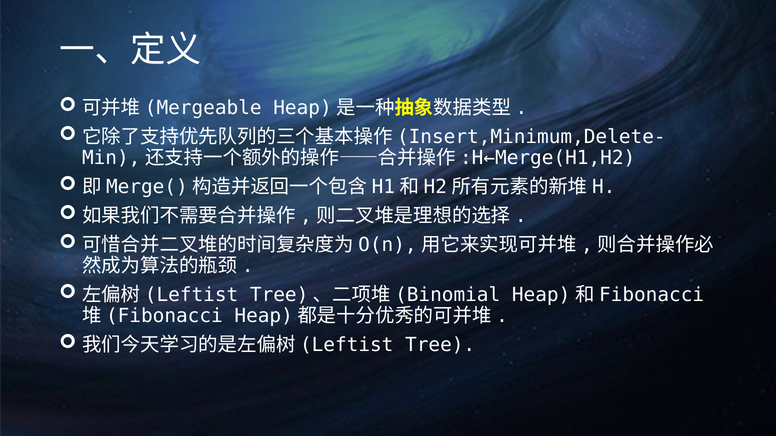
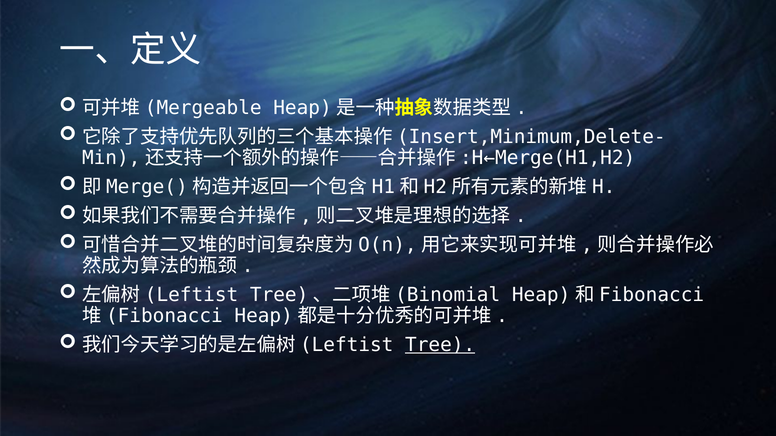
Tree underline: none -> present (440, 345)
